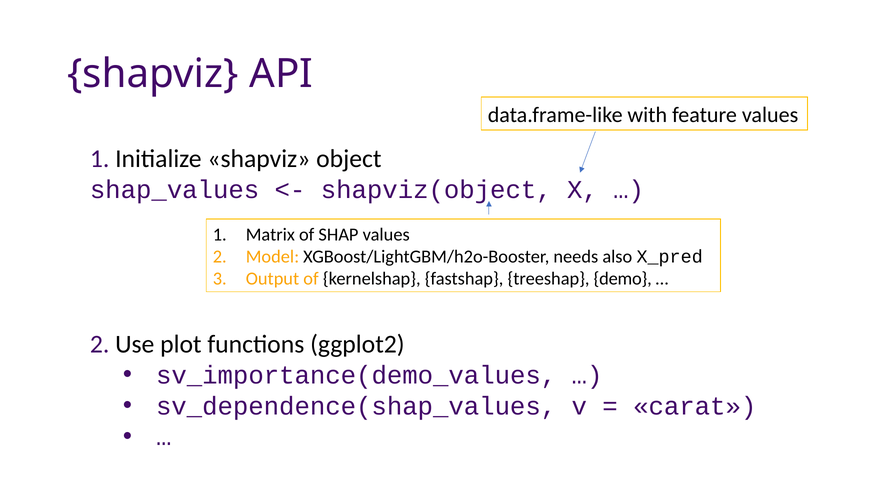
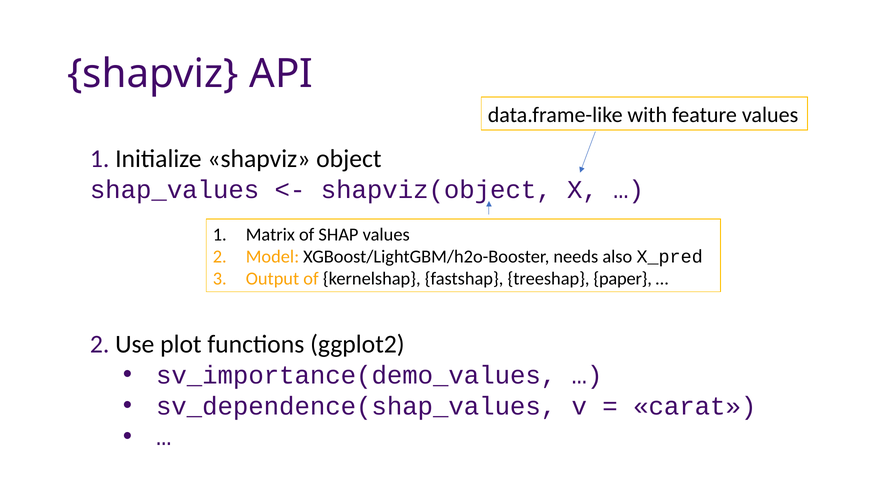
demo: demo -> paper (623, 279)
